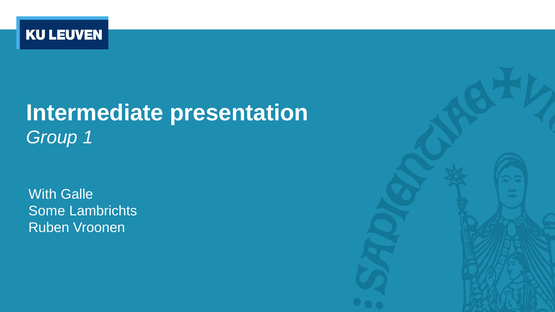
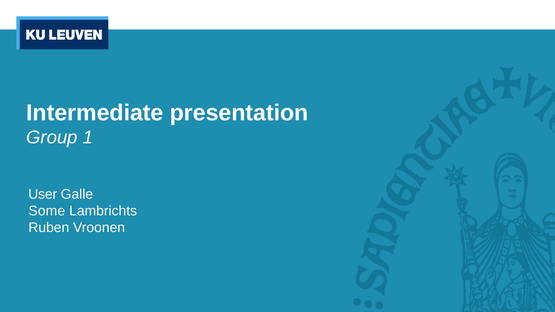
With: With -> User (43, 194)
